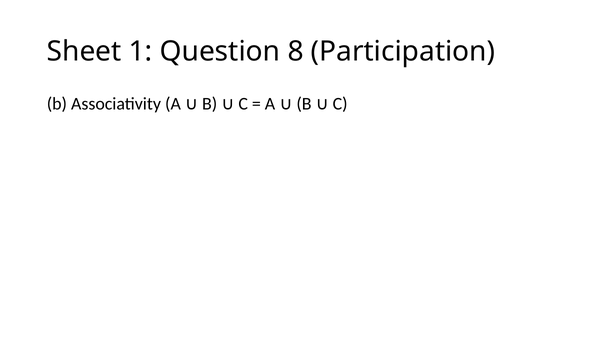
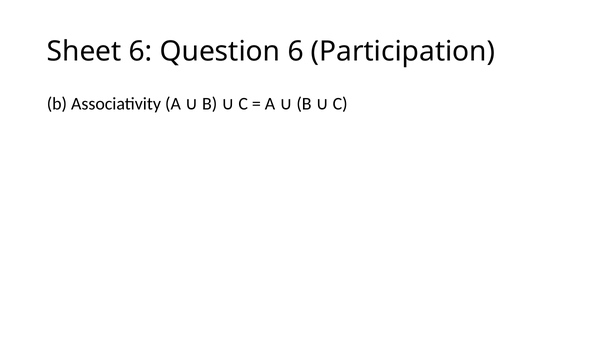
Sheet 1: 1 -> 6 (141, 52)
Question 8: 8 -> 6 (296, 52)
